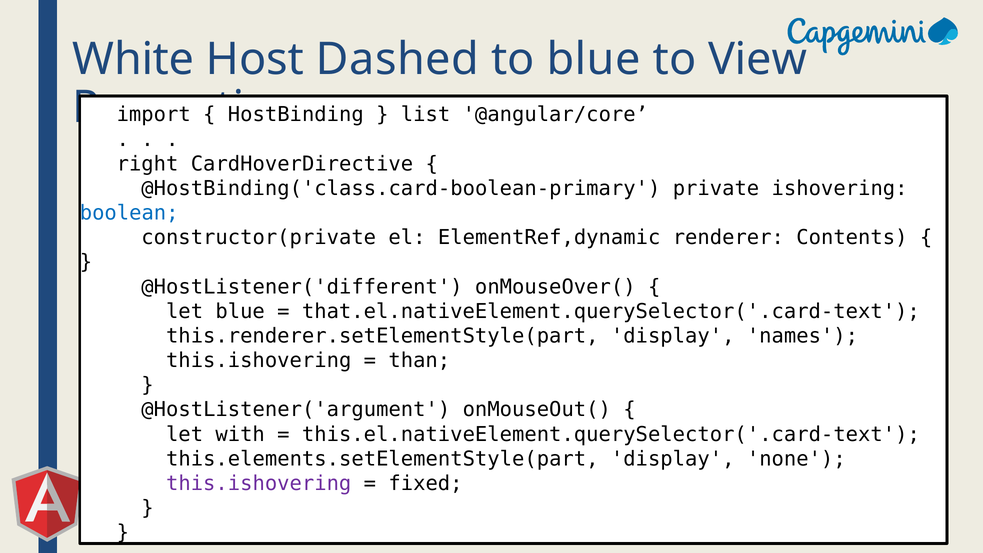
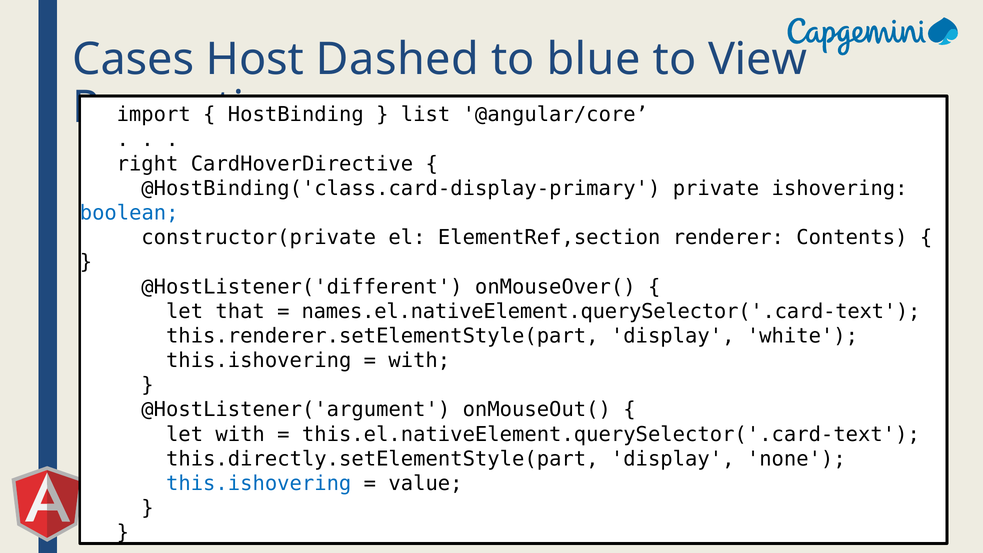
White: White -> Cases (133, 59)
@HostBinding('class.card-boolean-primary: @HostBinding('class.card-boolean-primary -> @HostBinding('class.card-display-primary (401, 188)
ElementRef,dynamic: ElementRef,dynamic -> ElementRef,section (549, 238)
let blue: blue -> that (240, 311)
that.el.nativeElement.querySelector('.card-text: that.el.nativeElement.querySelector('.card-text -> names.el.nativeElement.querySelector('.card-text (611, 311)
names: names -> white (802, 336)
than: than -> with (419, 360)
this.elements.setElementStyle(part: this.elements.setElementStyle(part -> this.directly.setElementStyle(part (382, 459)
this.ishovering colour: purple -> blue (259, 483)
fixed: fixed -> value (425, 483)
